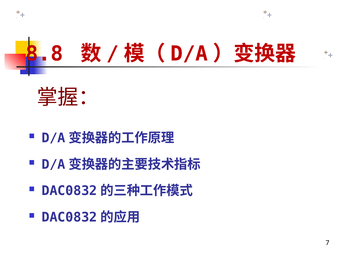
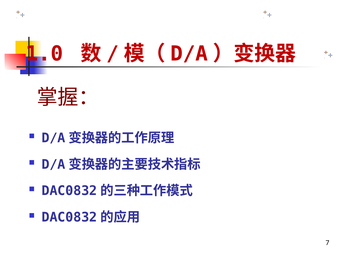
8.8: 8.8 -> 1.0 (44, 54)
